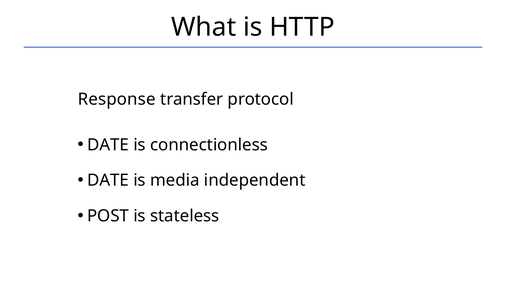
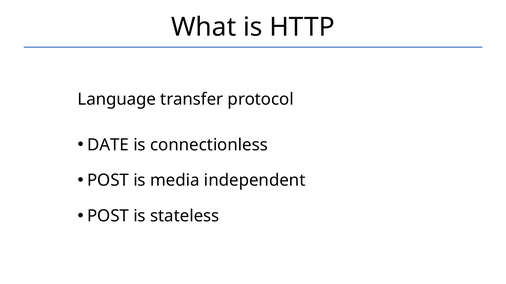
Response: Response -> Language (117, 99)
DATE: DATE -> POST (108, 181)
